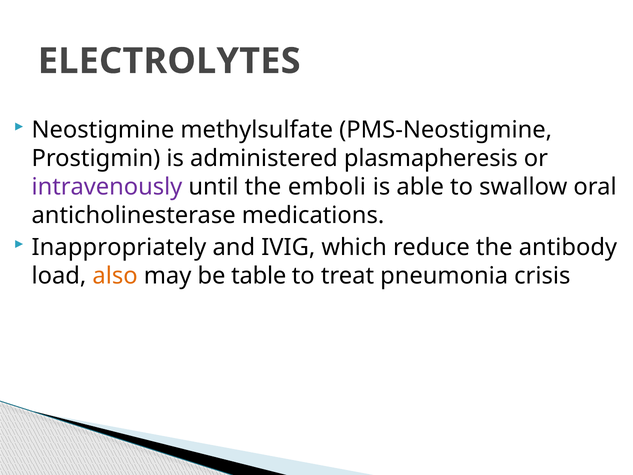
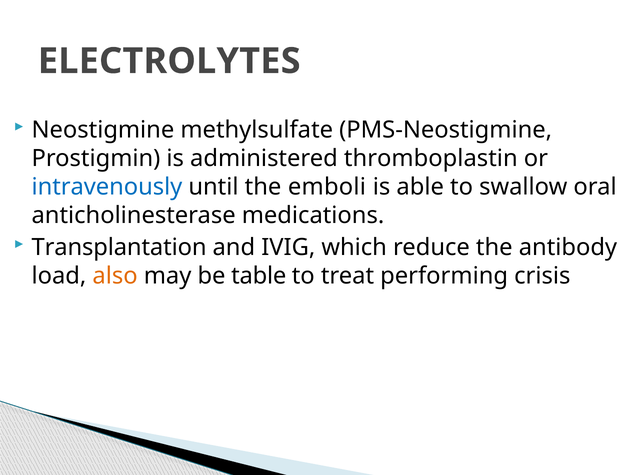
plasmapheresis: plasmapheresis -> thromboplastin (431, 158)
intravenously colour: purple -> blue (107, 187)
Inappropriately: Inappropriately -> Transplantation (119, 247)
pneumonia: pneumonia -> performing (444, 276)
